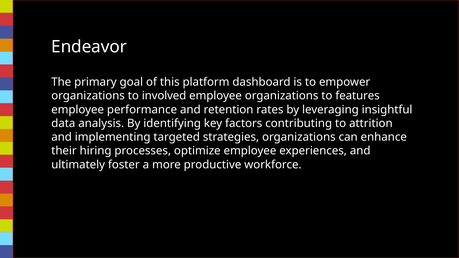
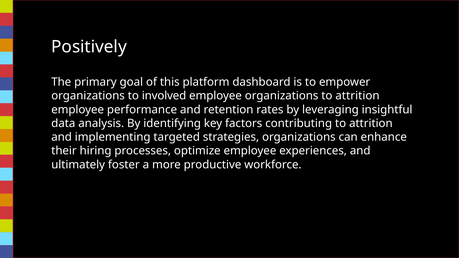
Endeavor: Endeavor -> Positively (89, 47)
organizations to features: features -> attrition (357, 96)
